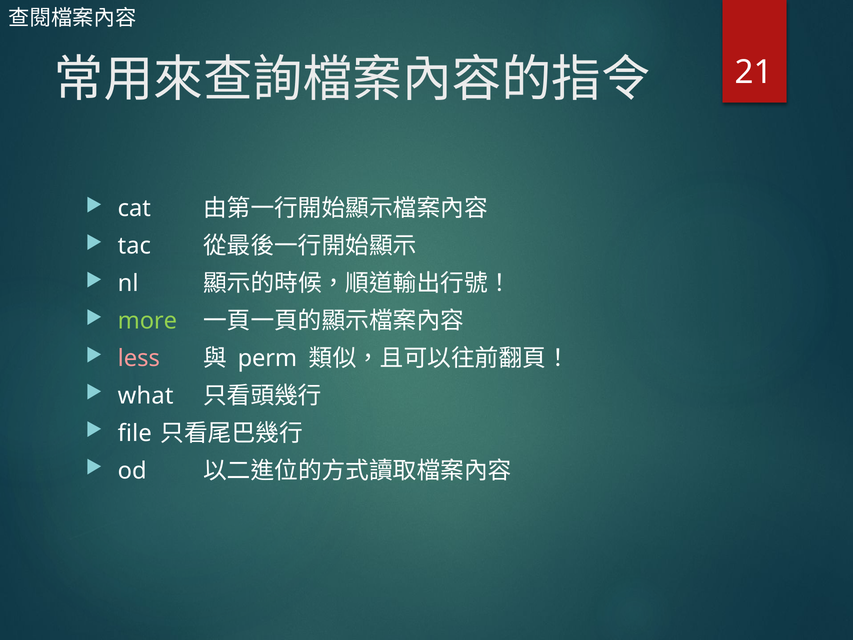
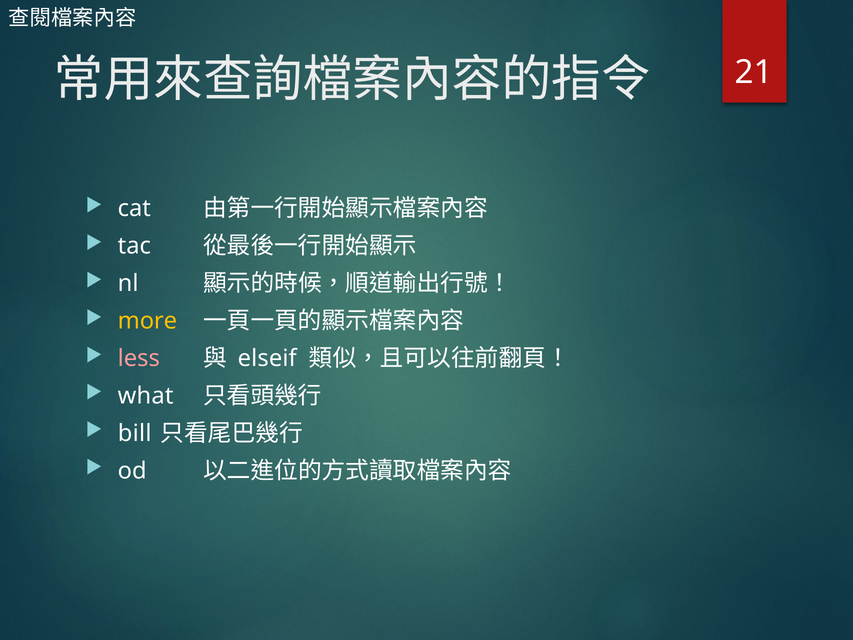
more colour: light green -> yellow (147, 321)
perm: perm -> elseif (267, 358)
file: file -> bill (135, 433)
